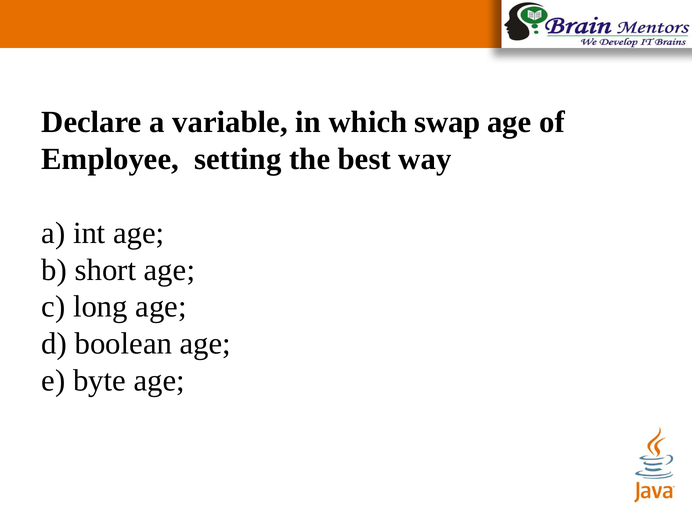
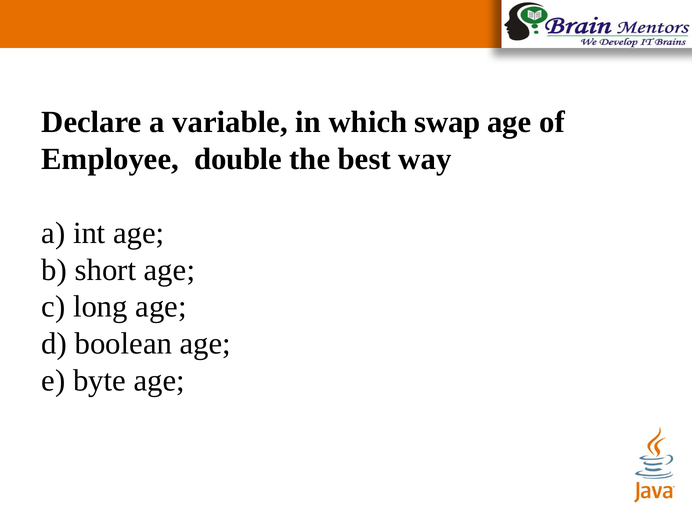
setting: setting -> double (238, 159)
